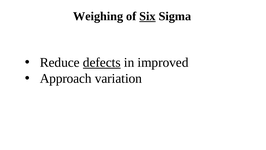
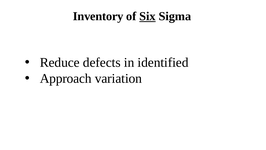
Weighing: Weighing -> Inventory (98, 16)
defects underline: present -> none (102, 62)
improved: improved -> identified (163, 62)
